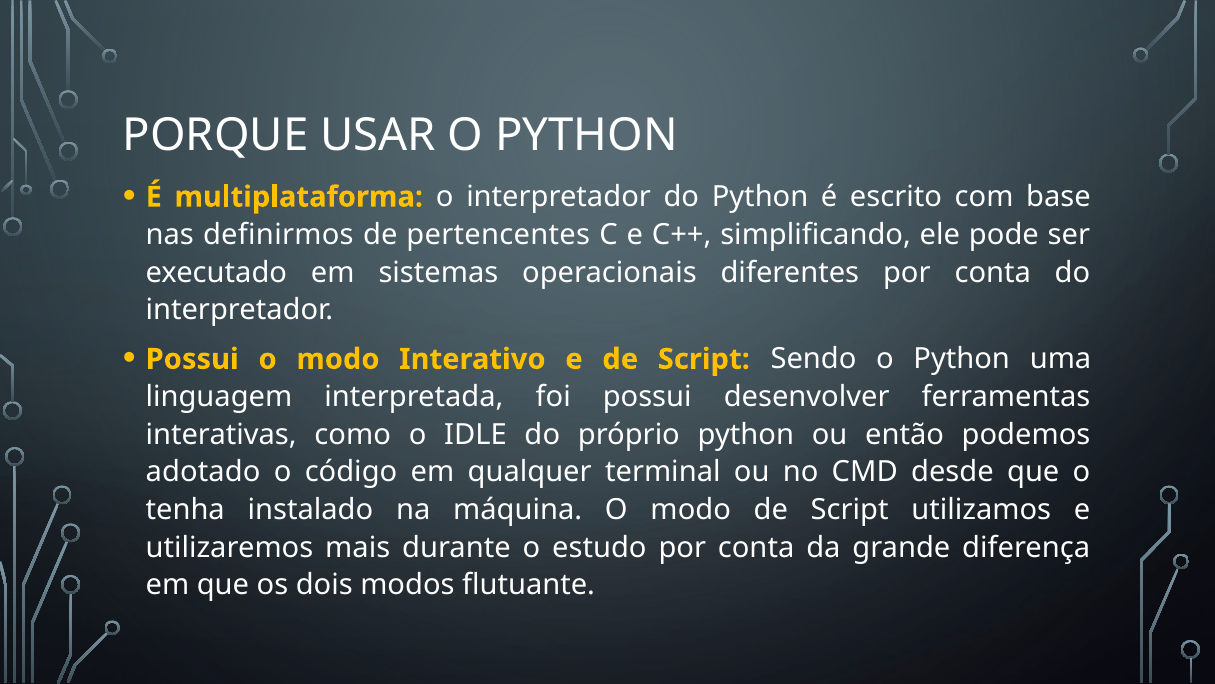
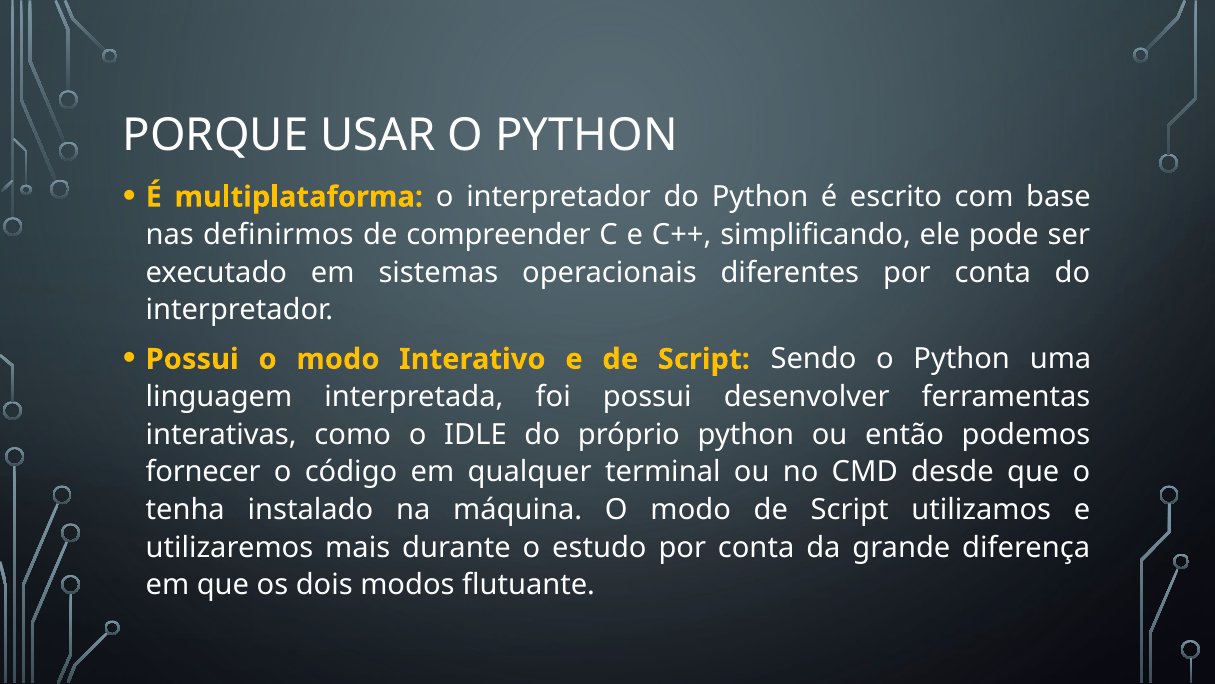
pertencentes: pertencentes -> compreender (498, 234)
adotado: adotado -> fornecer (203, 472)
